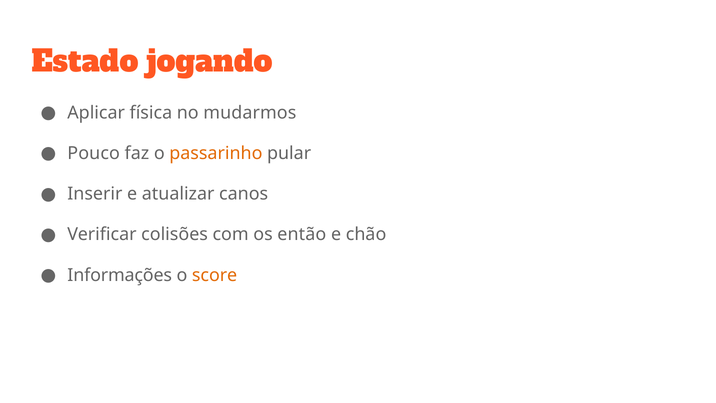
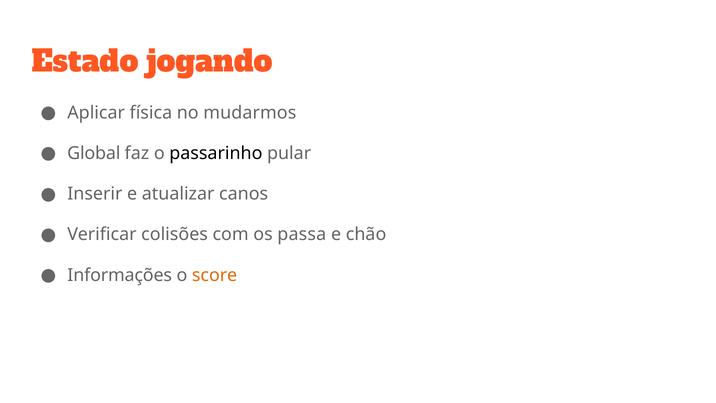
Pouco: Pouco -> Global (94, 153)
passarinho colour: orange -> black (216, 153)
então: então -> passa (302, 234)
